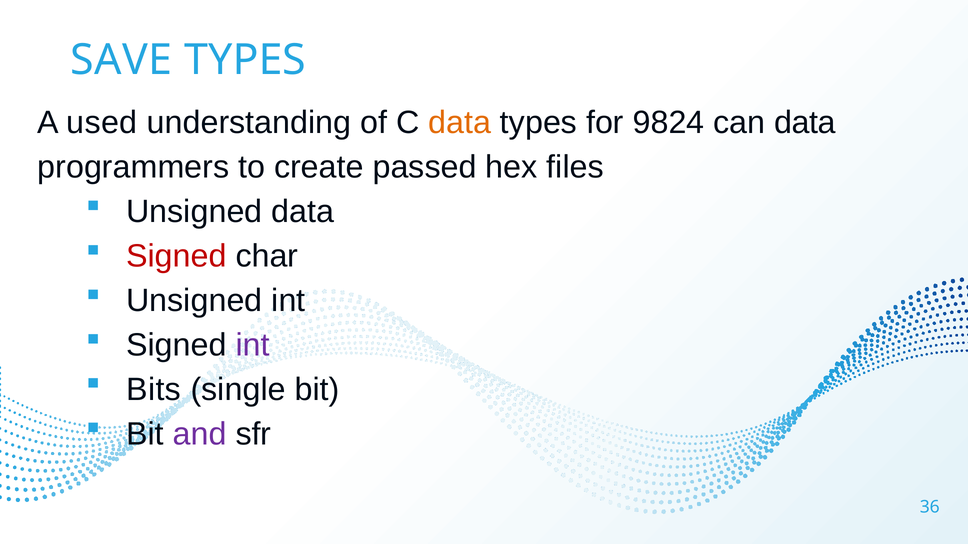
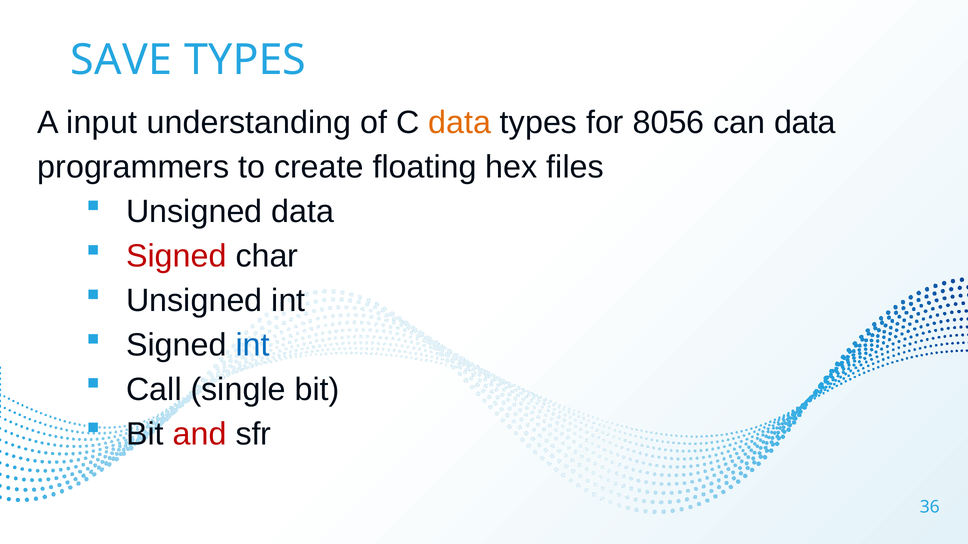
used: used -> input (102, 123)
9824: 9824 -> 8056 (669, 123)
passed: passed -> floating (425, 167)
int colour: purple -> blue (253, 345)
Bits: Bits -> Call (154, 390)
and colour: purple -> red (200, 434)
